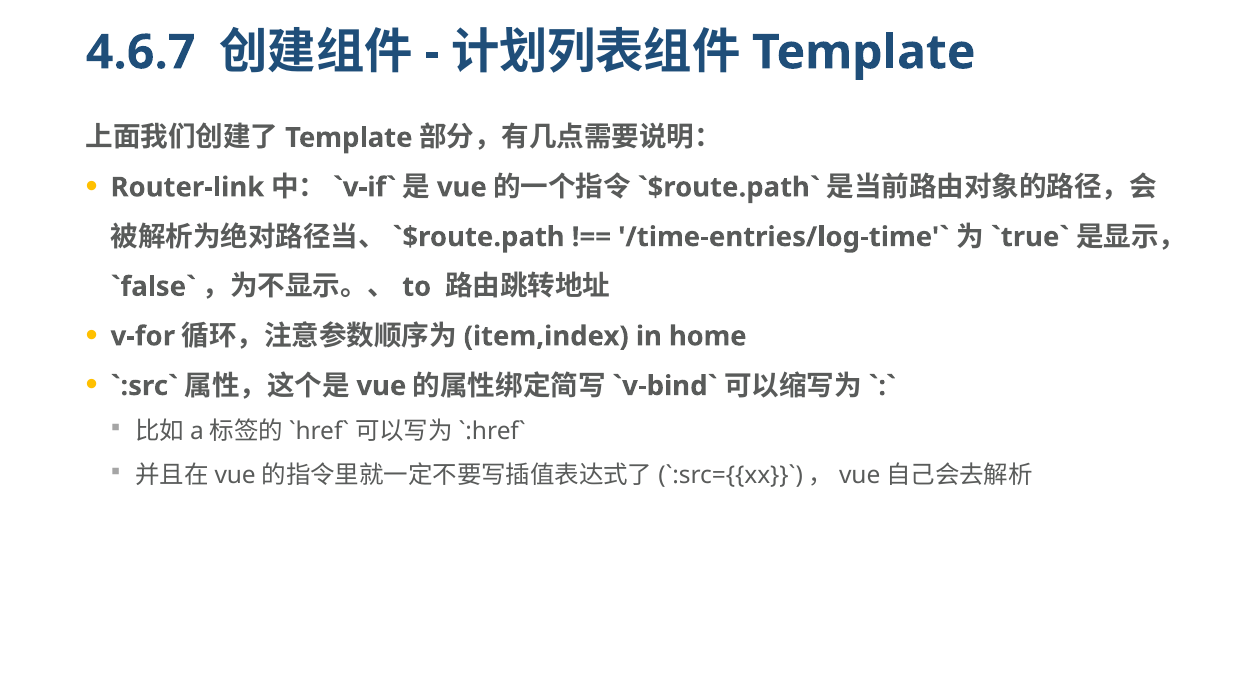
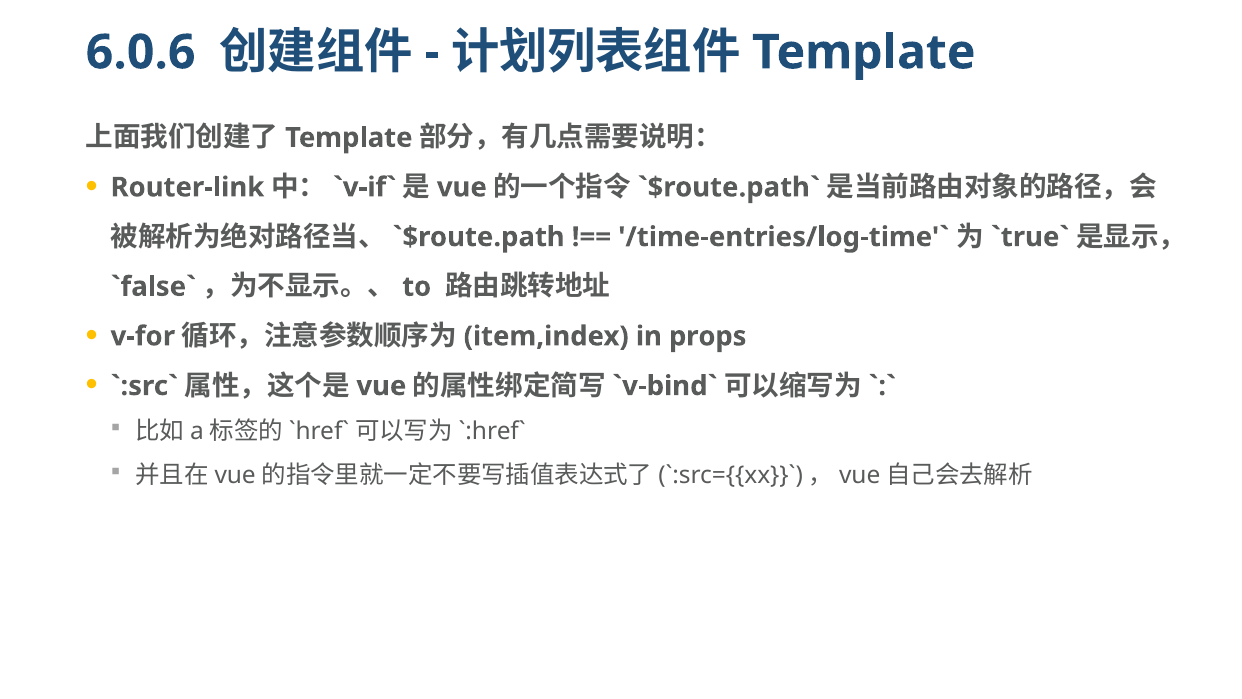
4.6.7: 4.6.7 -> 6.0.6 (141, 52)
home: home -> props (708, 336)
